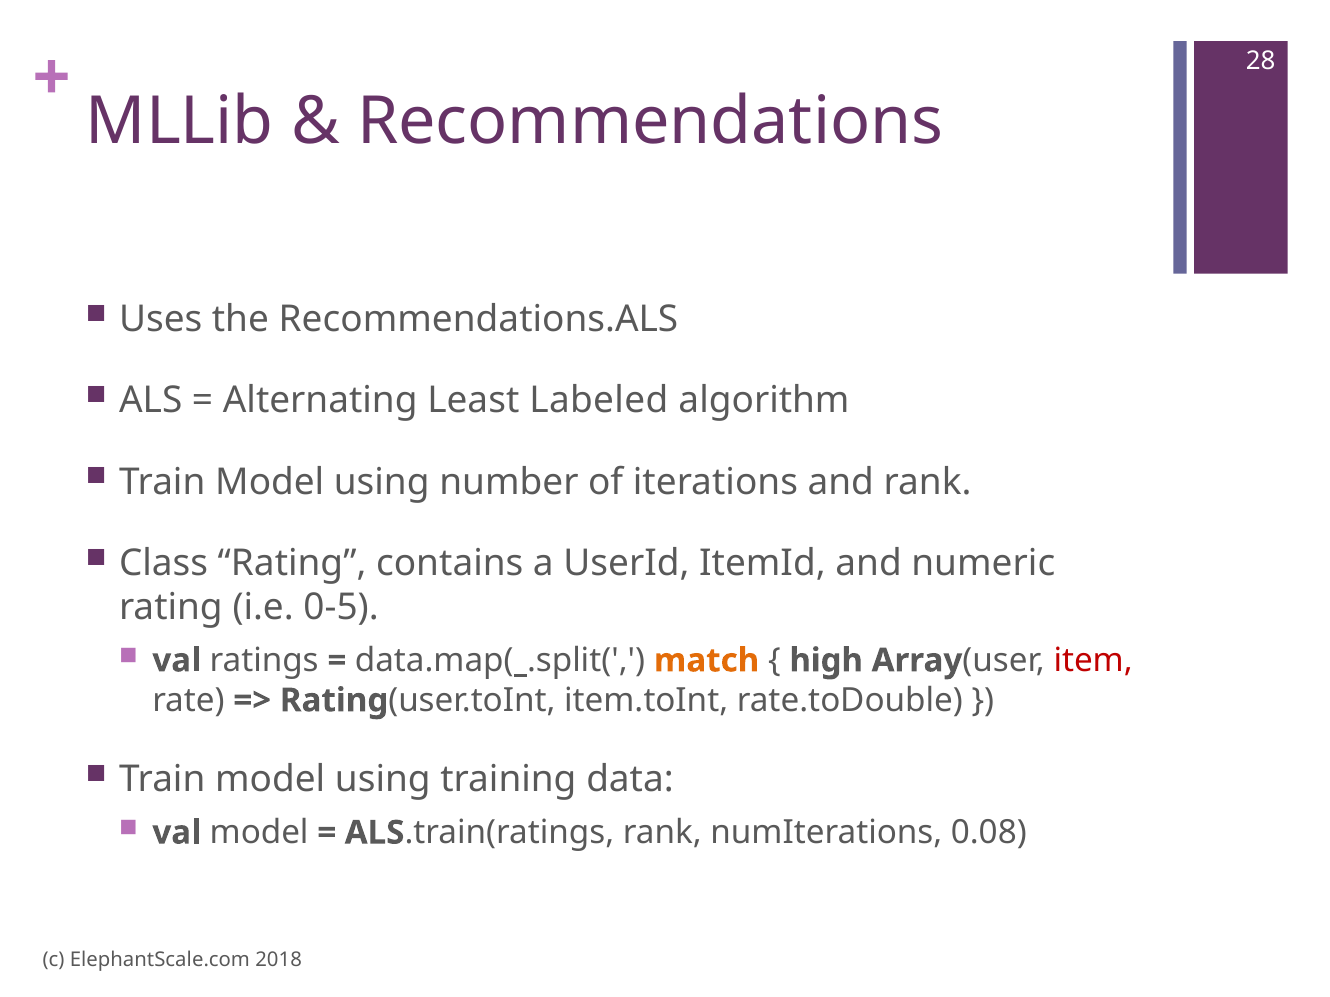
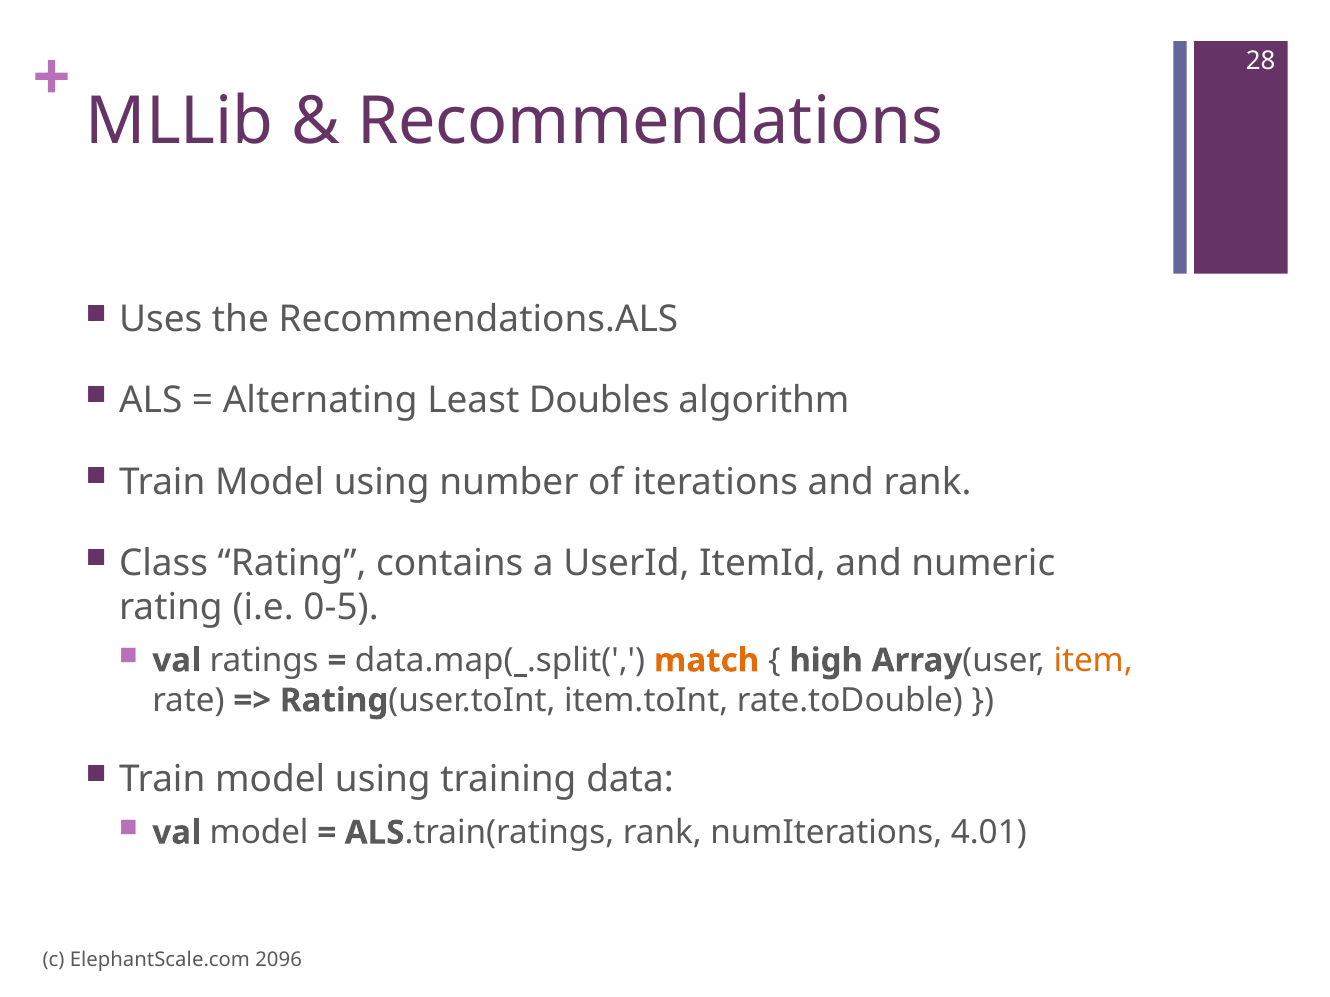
Labeled: Labeled -> Doubles (599, 401)
item colour: red -> orange (1093, 661)
0.08: 0.08 -> 4.01 (989, 833)
2018: 2018 -> 2096 (279, 961)
